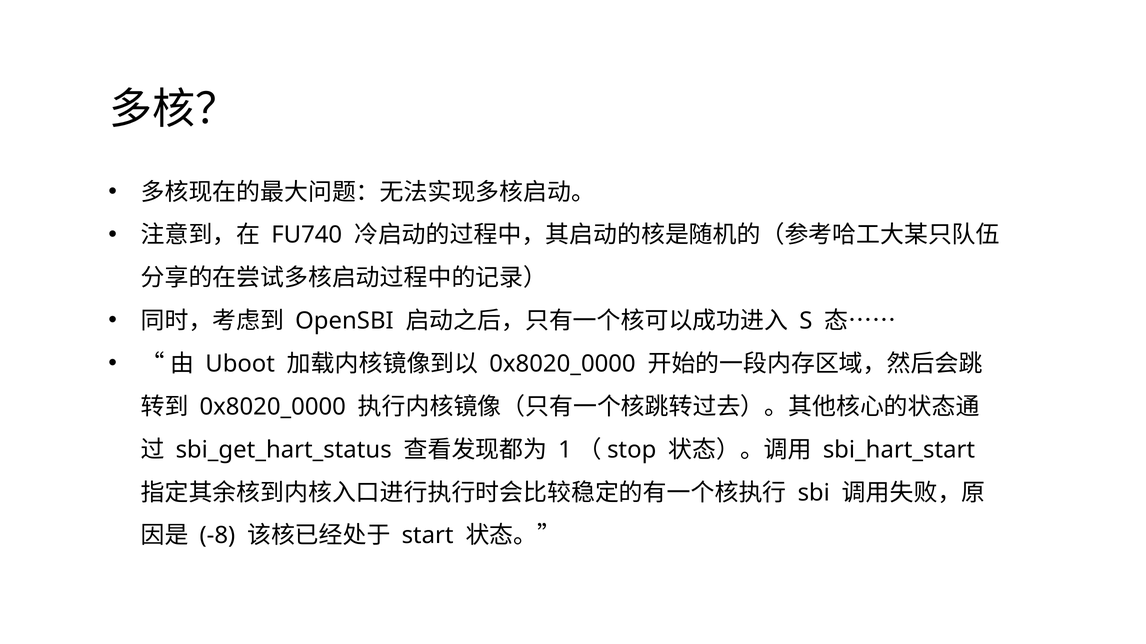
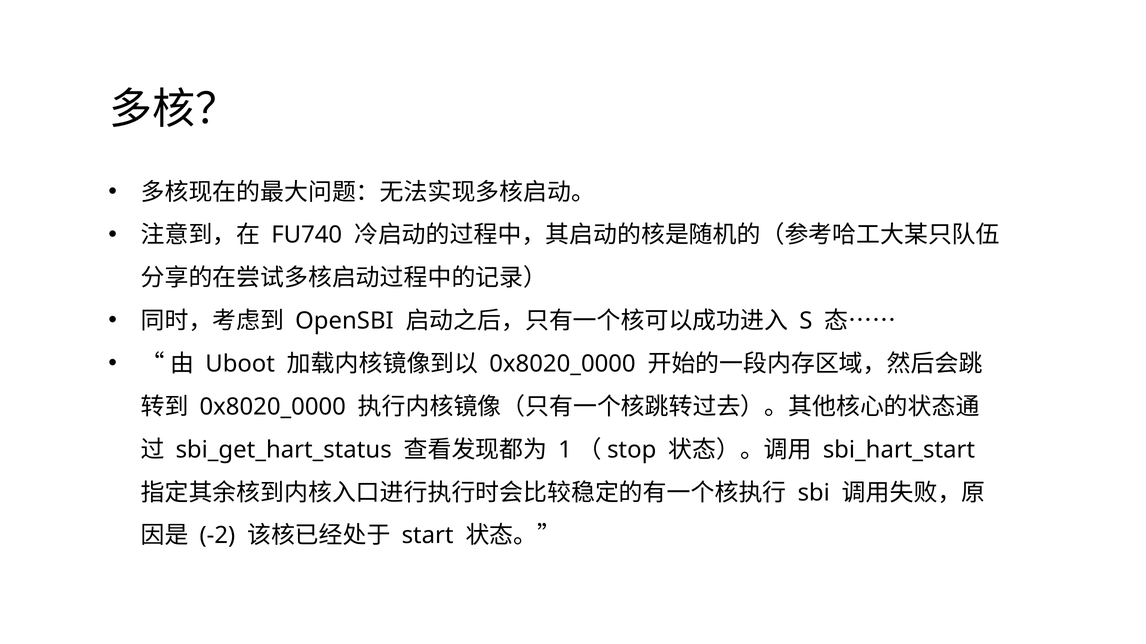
-8: -8 -> -2 (217, 536)
